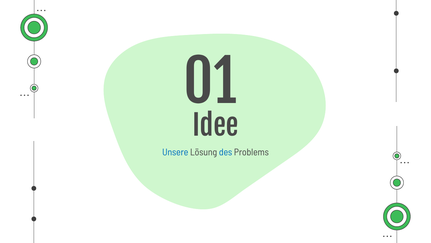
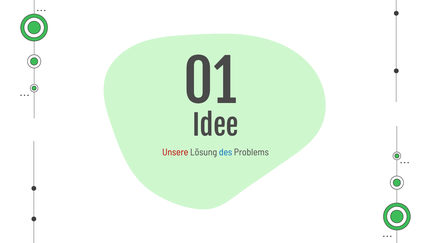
Unsere colour: blue -> red (175, 152)
